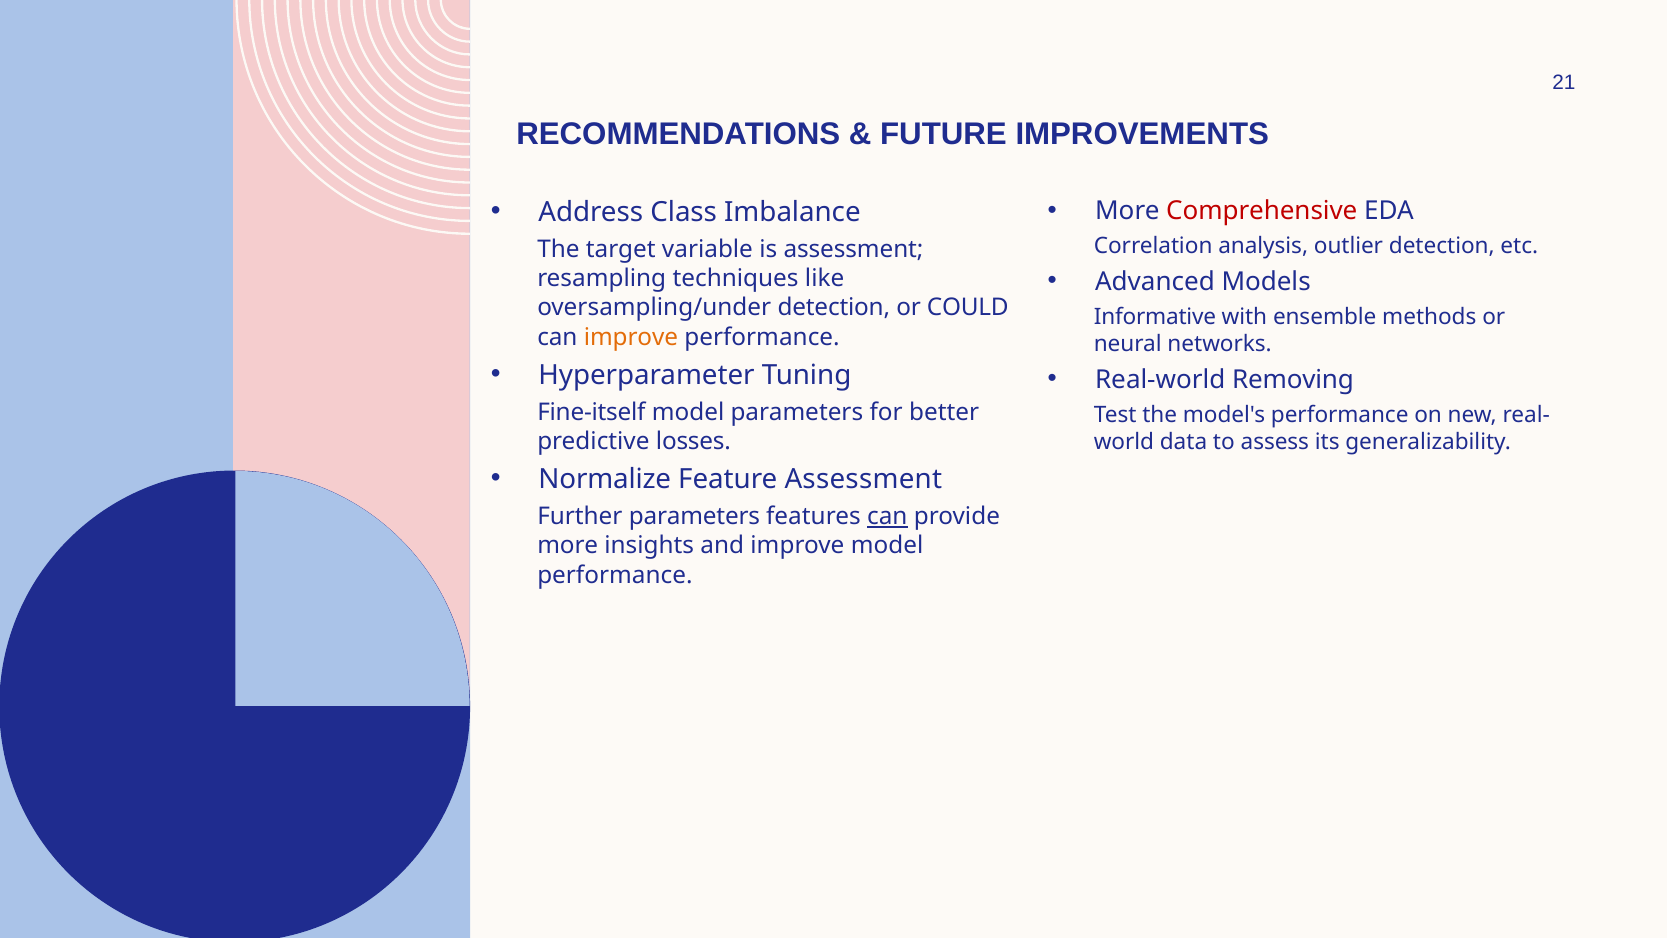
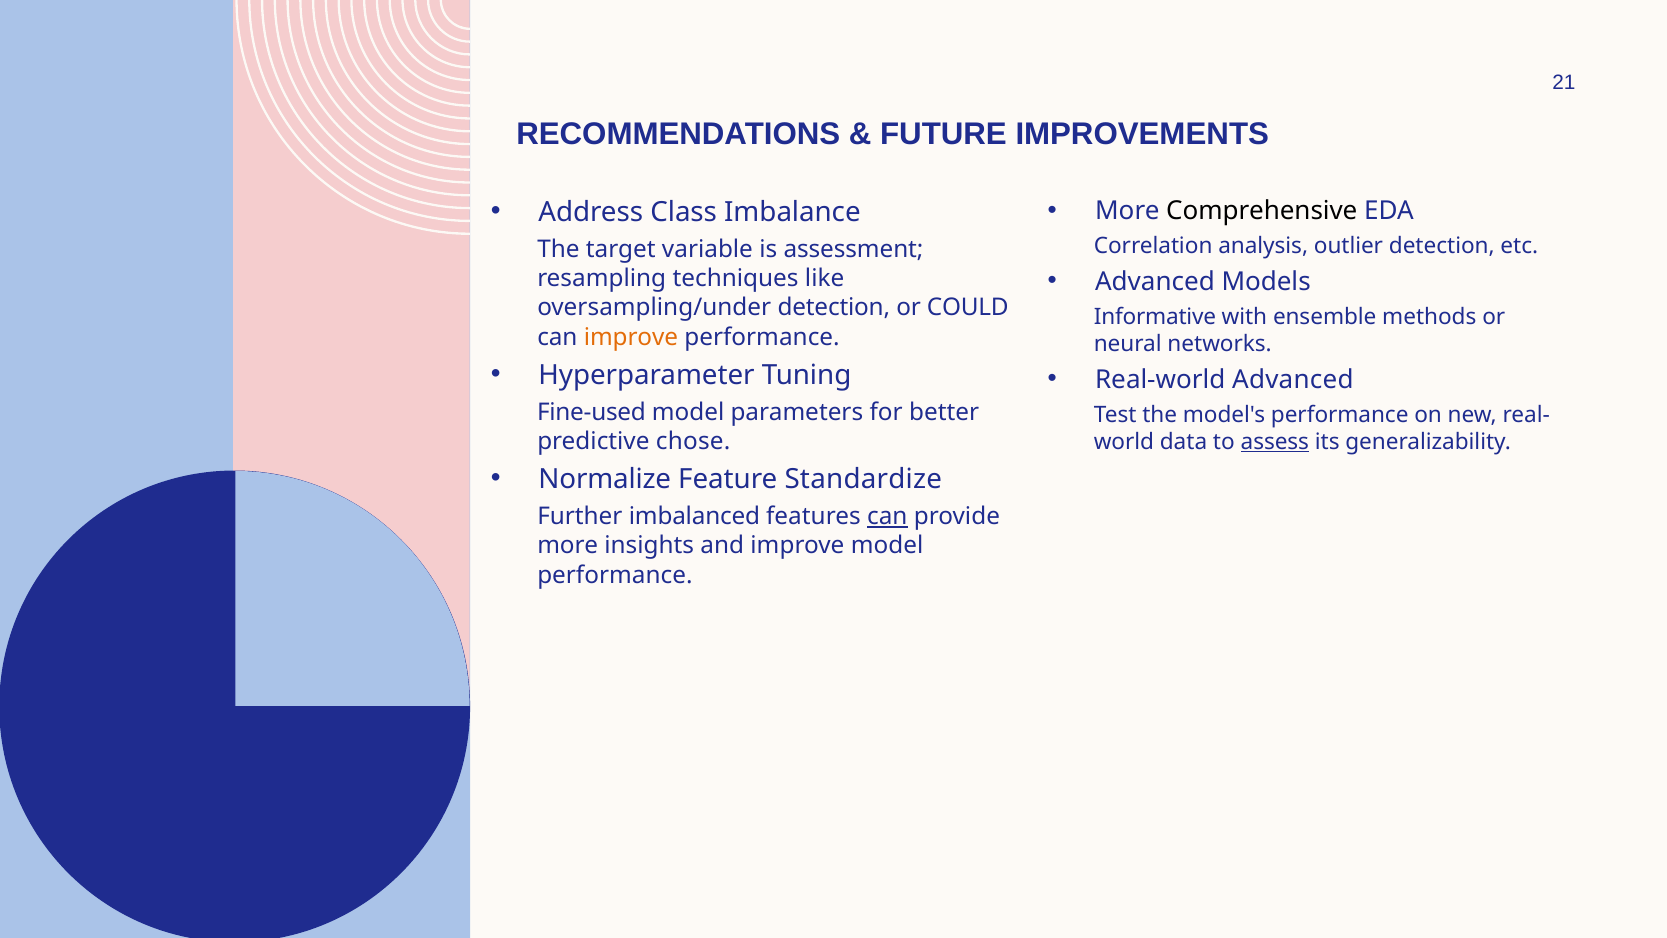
Comprehensive colour: red -> black (1262, 211)
Real-world Removing: Removing -> Advanced (1293, 379)
Fine-itself: Fine-itself -> Fine-used (591, 412)
losses: losses -> chose (693, 441)
assess underline: none -> present (1275, 441)
Feature Assessment: Assessment -> Standardize (863, 479)
Further parameters: parameters -> imbalanced (694, 516)
